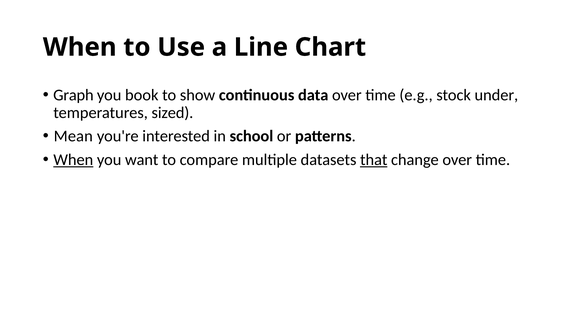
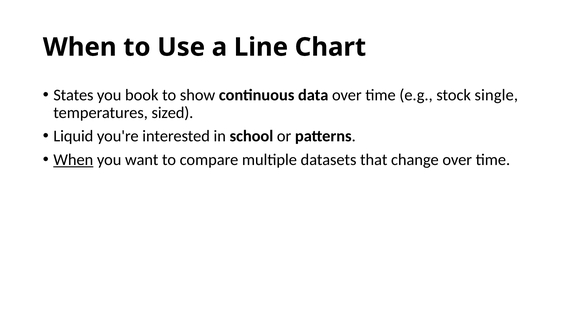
Graph: Graph -> States (73, 95)
under: under -> single (496, 95)
Mean: Mean -> Liquid (73, 136)
that underline: present -> none (374, 160)
